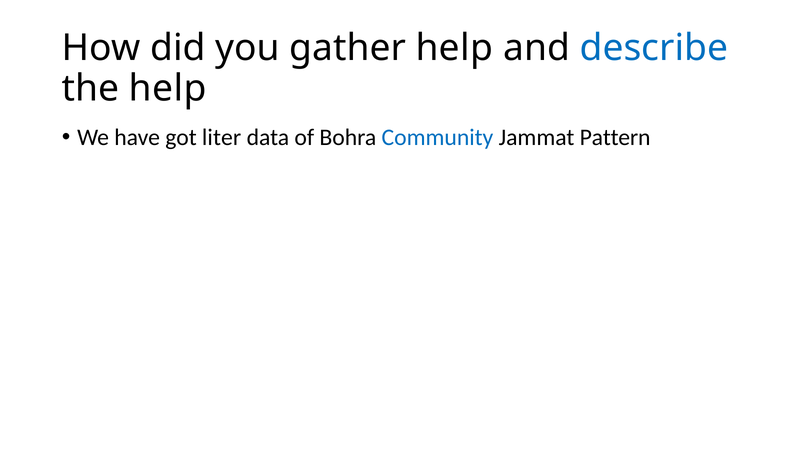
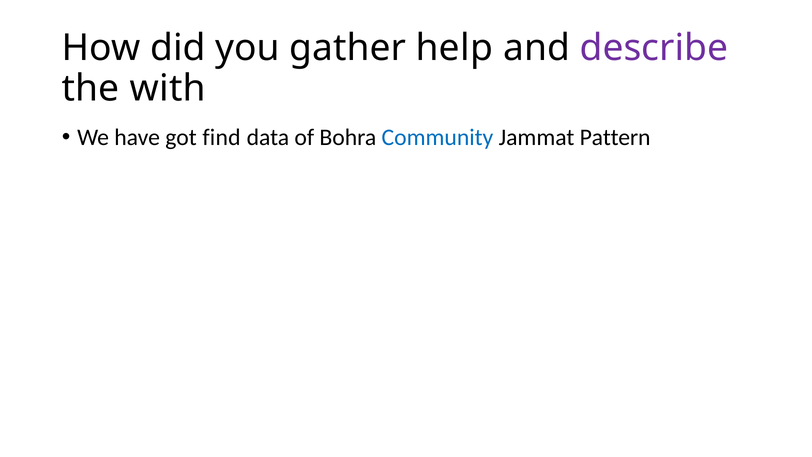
describe colour: blue -> purple (654, 48)
the help: help -> with (168, 88)
liter: liter -> find (221, 137)
